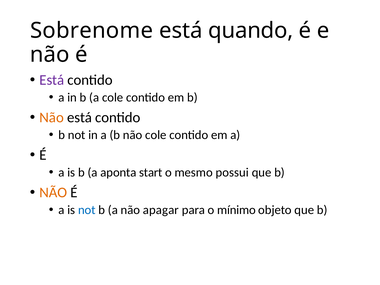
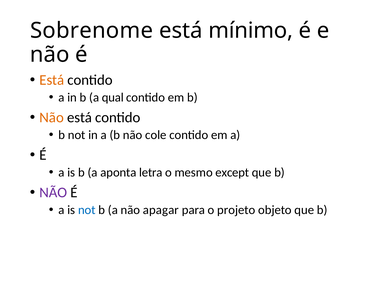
quando: quando -> mínimo (251, 31)
Está colour: purple -> orange (52, 80)
a cole: cole -> qual (113, 97)
start: start -> letra (151, 173)
possui: possui -> except (232, 173)
NÃO colour: orange -> purple (53, 193)
mínimo: mínimo -> projeto (236, 210)
